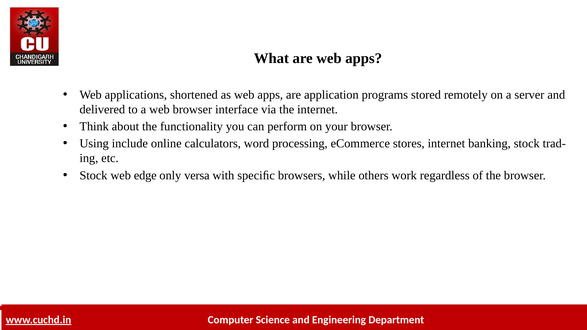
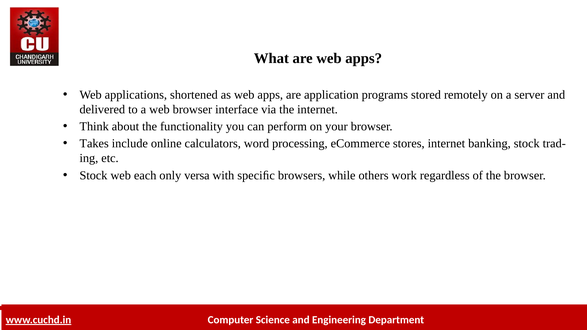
Using: Using -> Takes (94, 144)
edge: edge -> each (145, 176)
